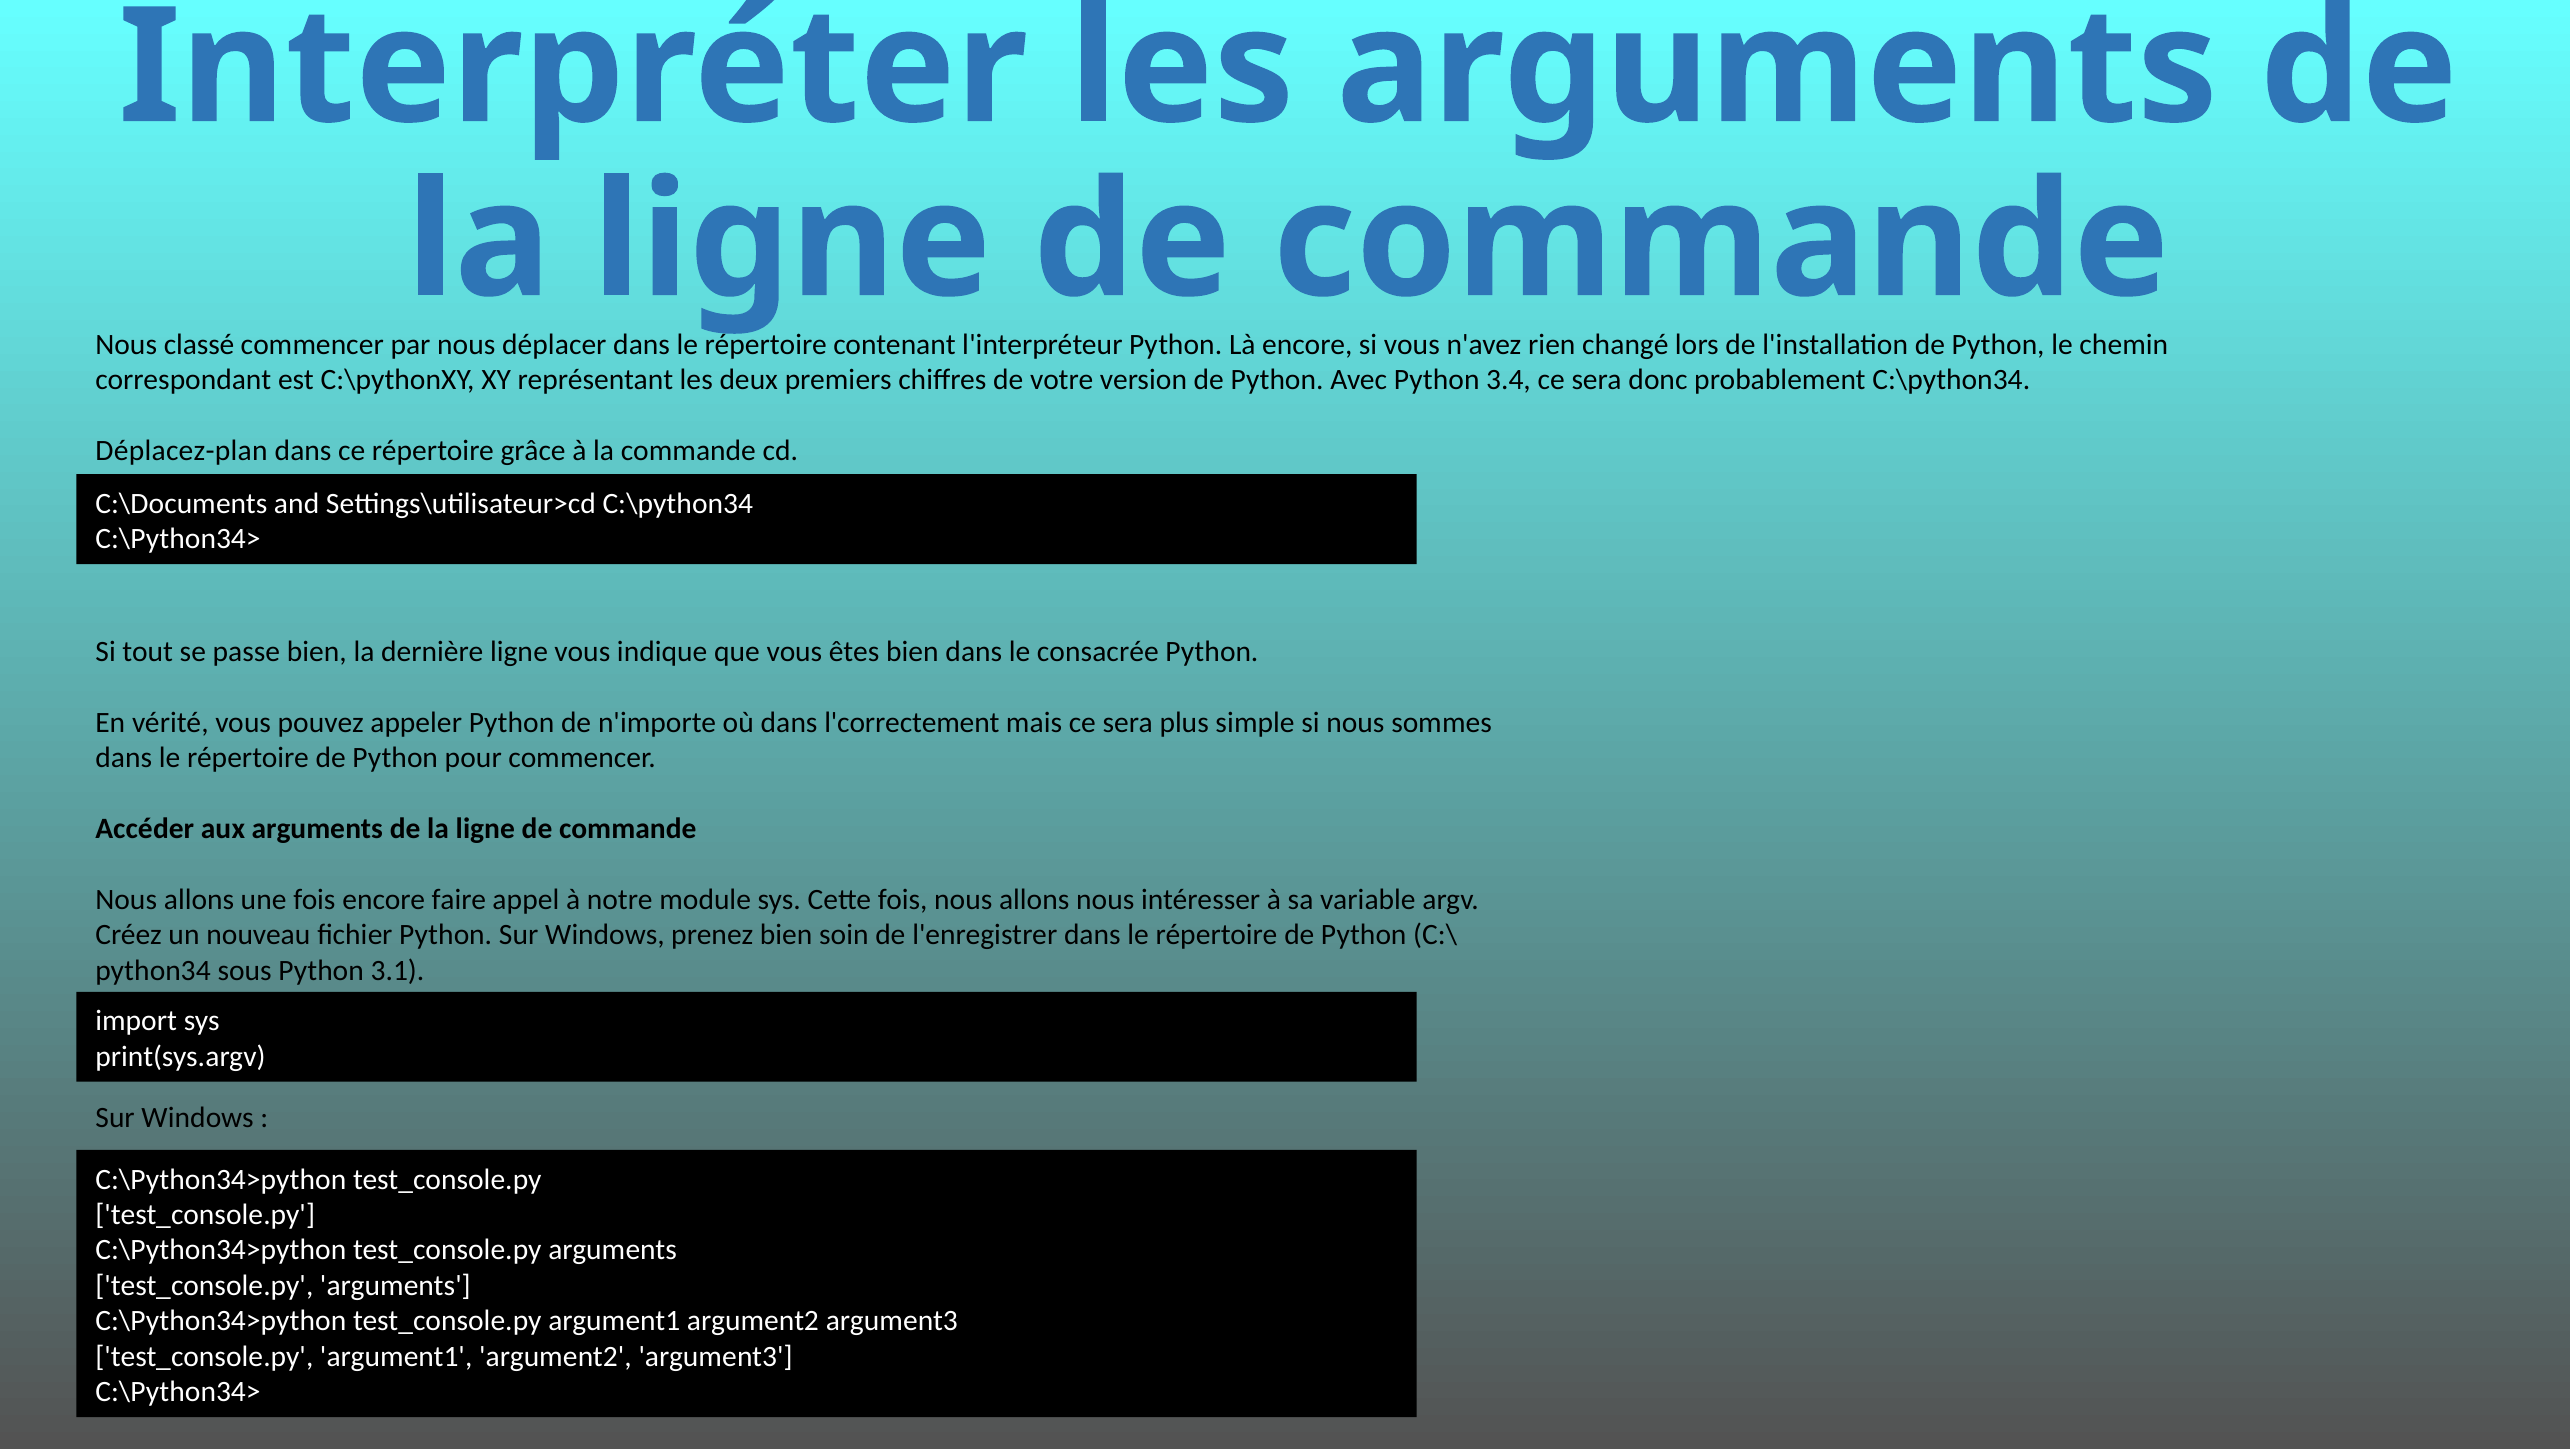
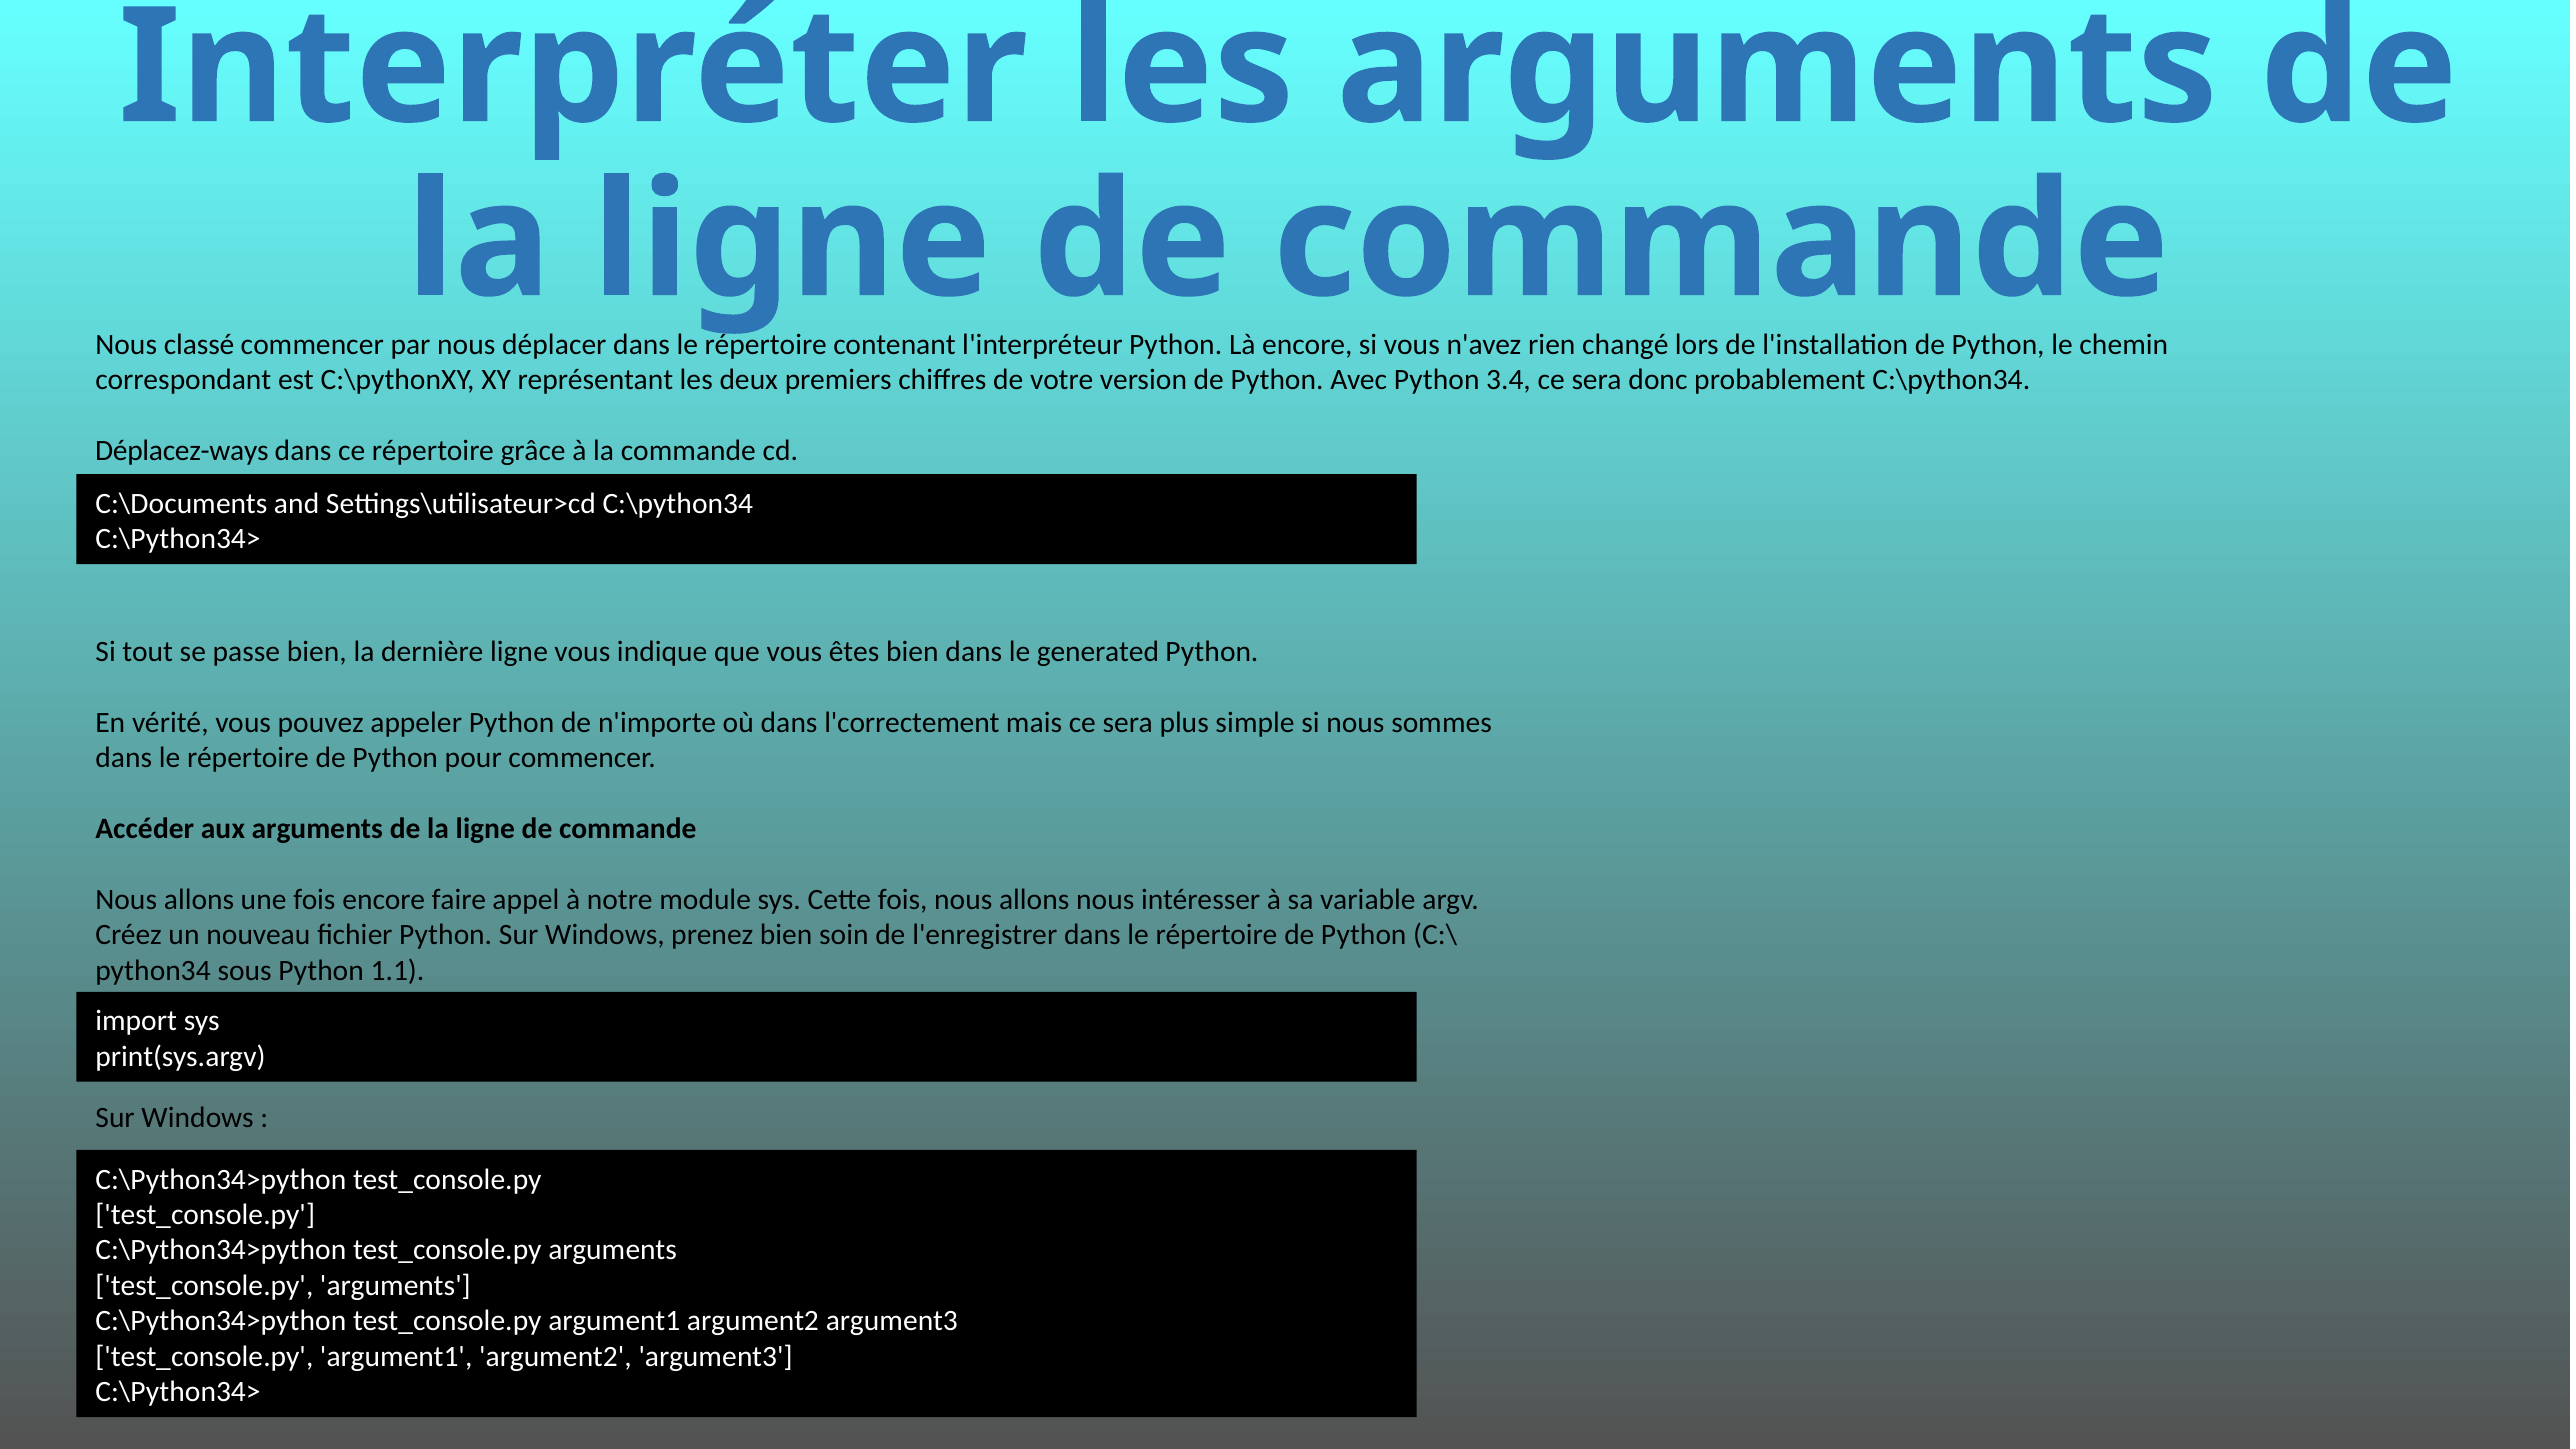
Déplacez-plan: Déplacez-plan -> Déplacez-ways (182, 451)
consacrée: consacrée -> generated (1098, 652)
3.1: 3.1 -> 1.1 (398, 971)
